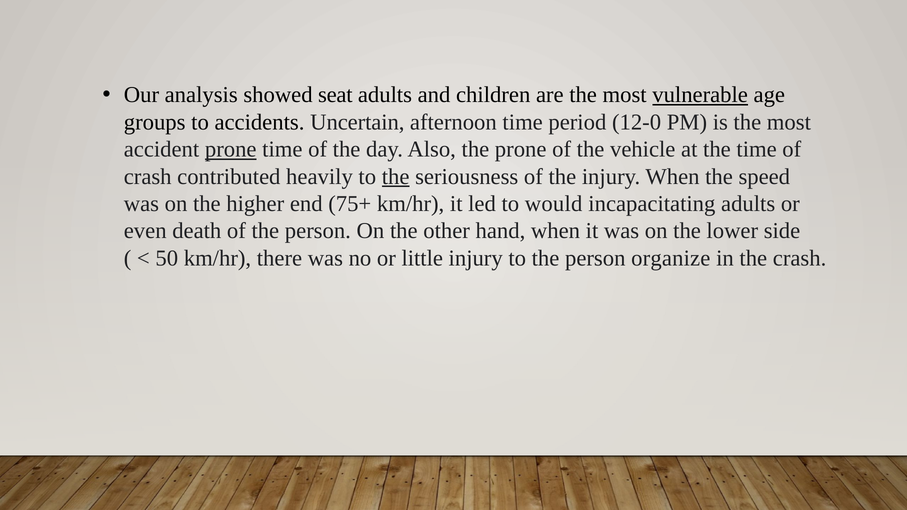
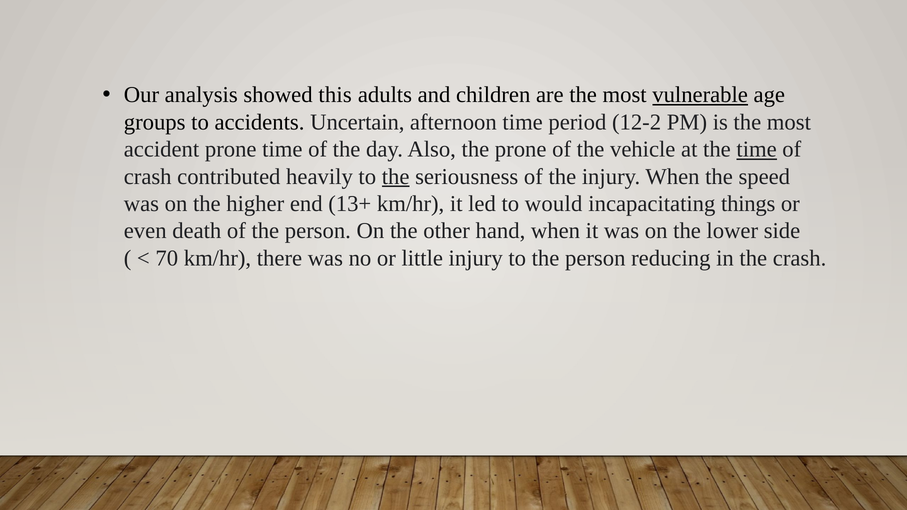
seat: seat -> this (335, 95)
12-0: 12-0 -> 12-2 (637, 122)
prone underline: present -> none (231, 149)
time underline: none -> present (757, 149)
75+: 75+ -> 13+ (350, 204)
incapacitating adults: adults -> things (748, 204)
50: 50 -> 70 (167, 258)
organize: organize -> reducing (671, 258)
